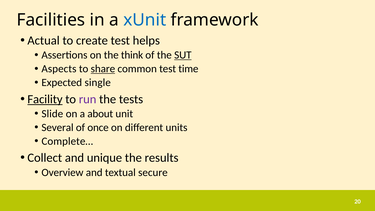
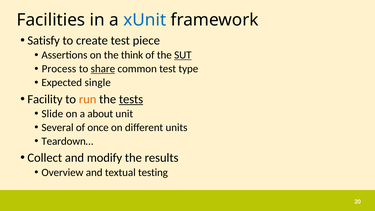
Actual: Actual -> Satisfy (44, 40)
helps: helps -> piece (146, 40)
Aspects: Aspects -> Process (59, 69)
time: time -> type (188, 69)
Facility underline: present -> none (45, 99)
run colour: purple -> orange (88, 99)
tests underline: none -> present (131, 99)
Complete…: Complete… -> Teardown… (67, 141)
unique: unique -> modify (104, 158)
secure: secure -> testing (153, 172)
